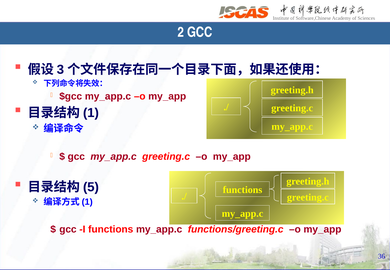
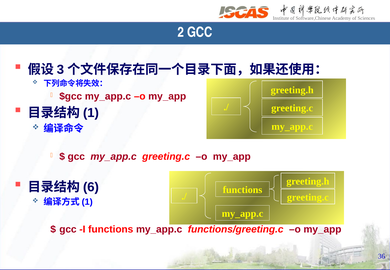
5: 5 -> 6 (91, 187)
